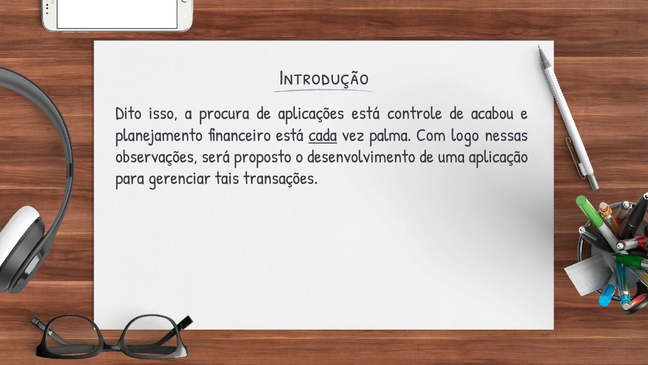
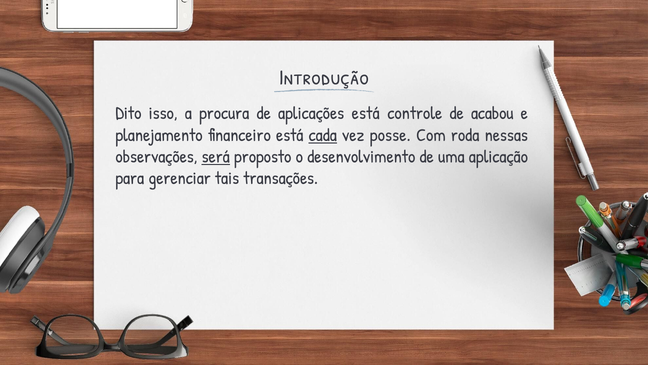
palma: palma -> posse (390, 135)
logo: logo -> roda (465, 135)
será underline: none -> present (216, 157)
